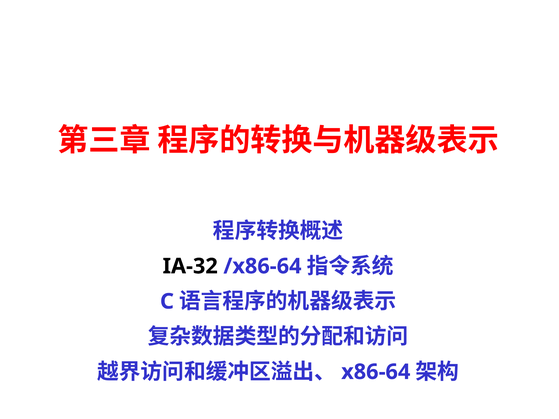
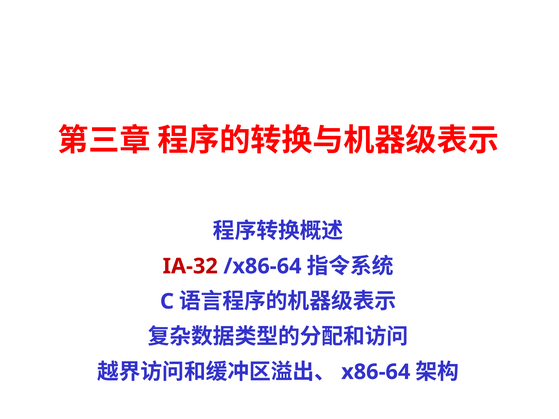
IA-32 colour: black -> red (190, 266)
